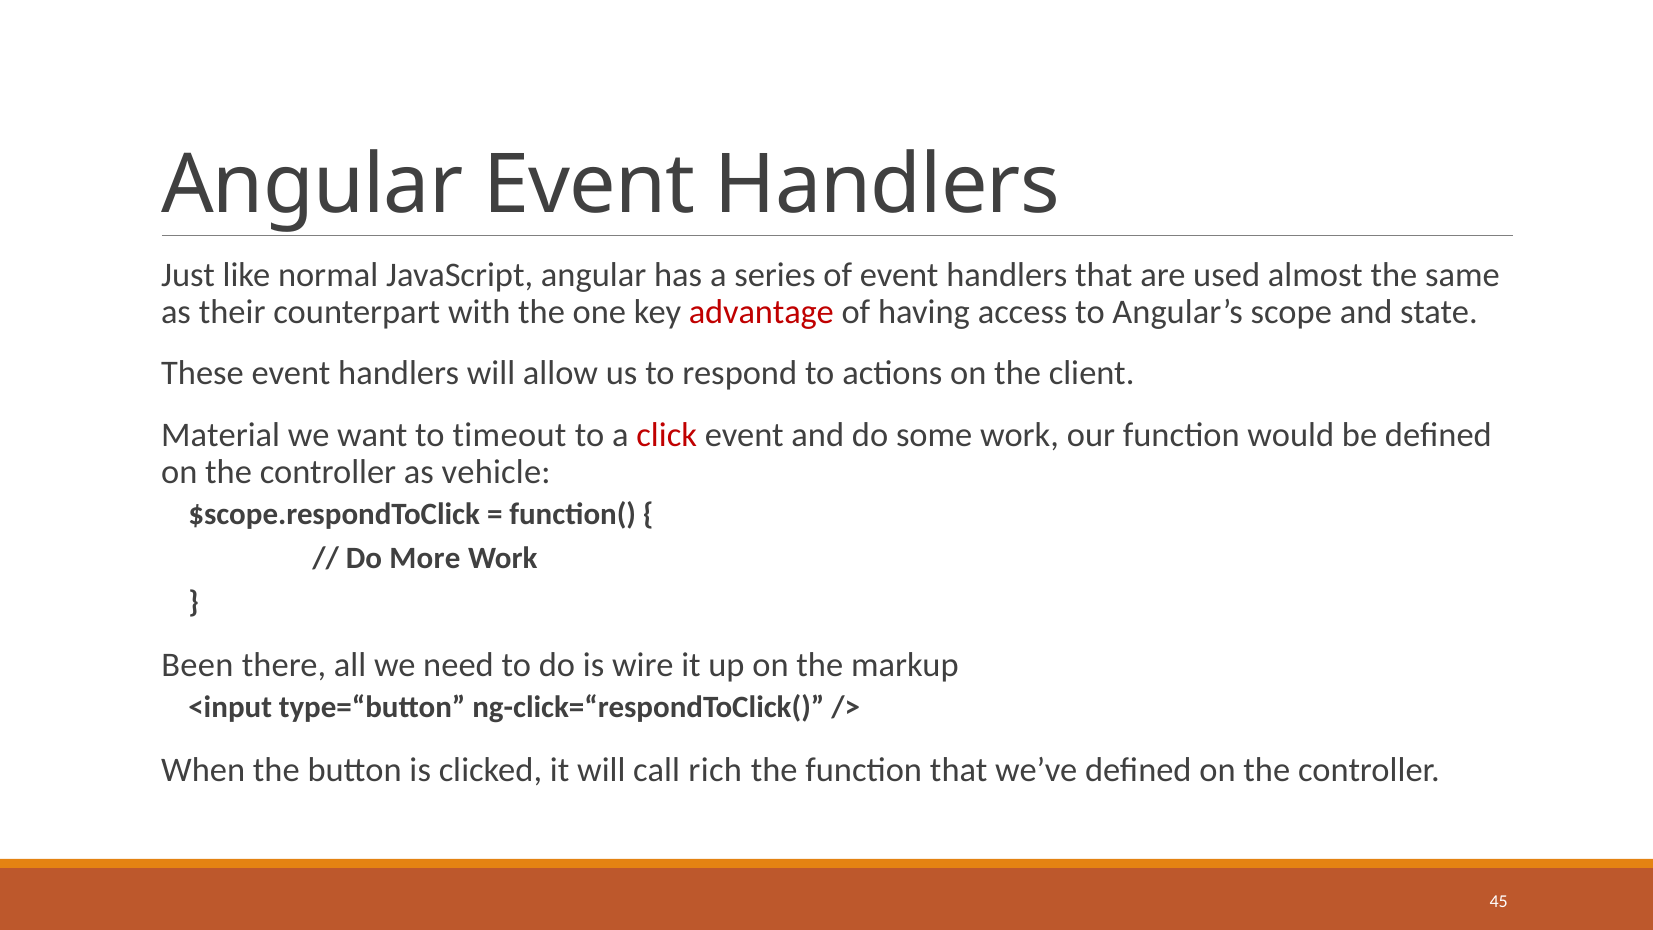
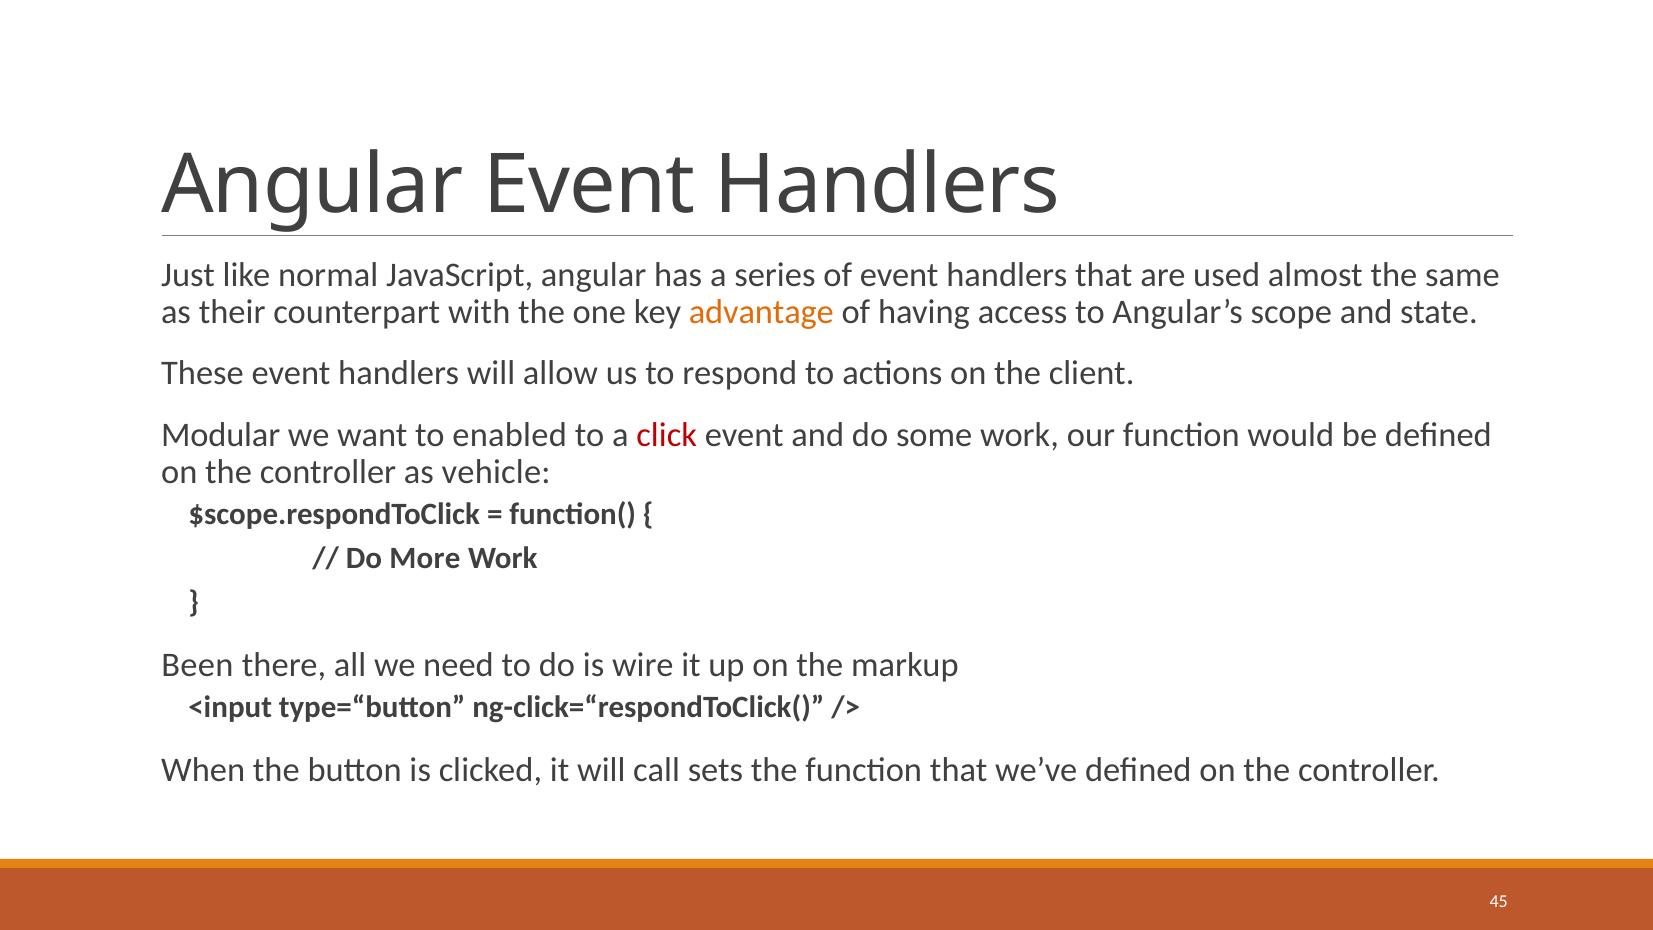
advantage colour: red -> orange (761, 312)
Material: Material -> Modular (221, 435)
timeout: timeout -> enabled (510, 435)
rich: rich -> sets (715, 770)
